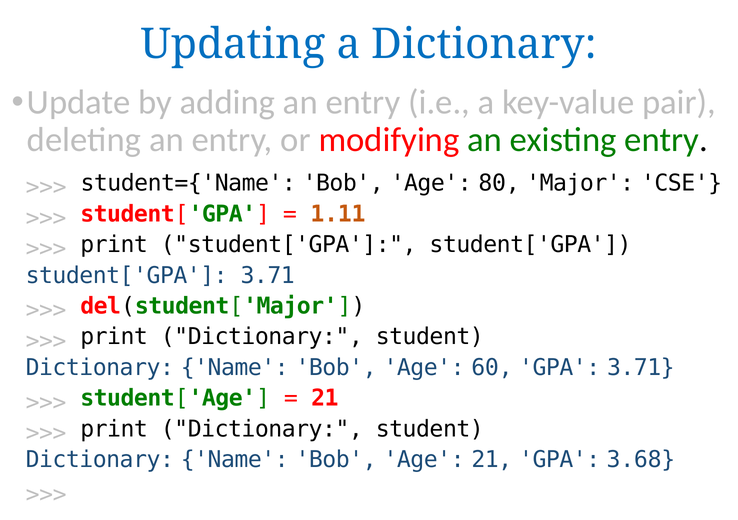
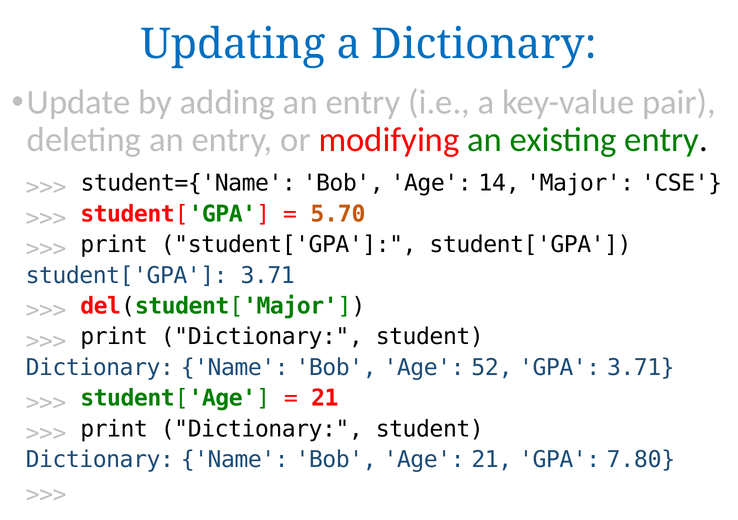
80: 80 -> 14 (499, 183)
1.11: 1.11 -> 5.70 (338, 214)
60: 60 -> 52 (492, 368)
3.68: 3.68 -> 7.80 (641, 460)
